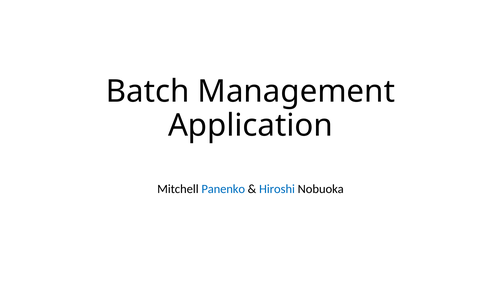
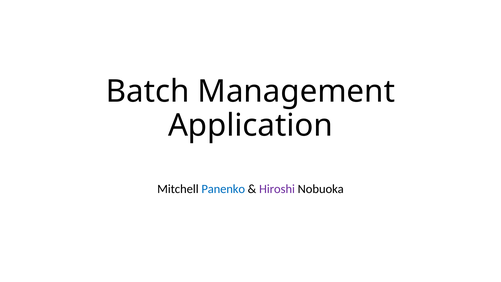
Hiroshi colour: blue -> purple (277, 189)
